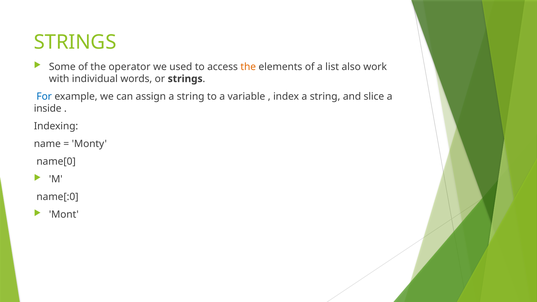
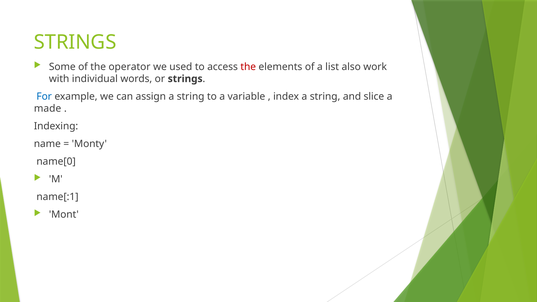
the colour: orange -> red (248, 67)
inside: inside -> made (48, 109)
name[:0: name[:0 -> name[:1 (57, 197)
